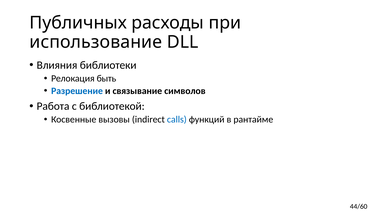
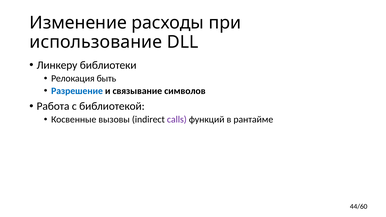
Публичных: Публичных -> Изменение (78, 23)
Влияния: Влияния -> Линкеру (57, 65)
calls colour: blue -> purple (177, 120)
